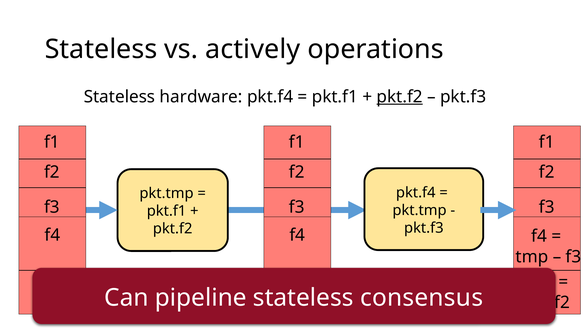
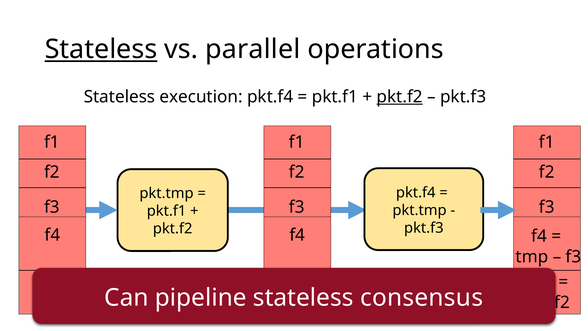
Stateless underline: none -> present (101, 49)
actively: actively -> parallel (253, 49)
hardware: hardware -> execution (201, 97)
